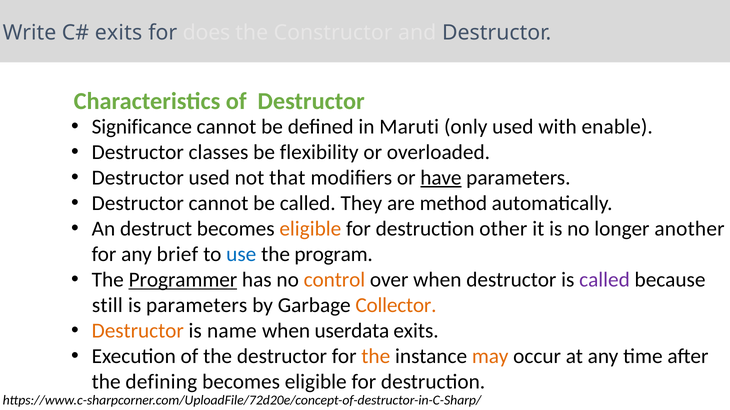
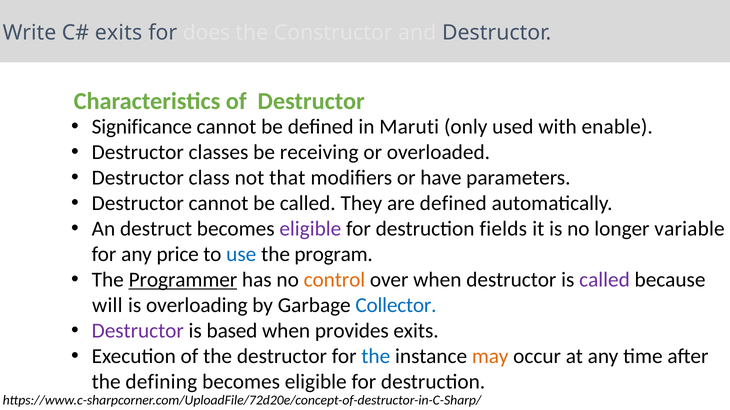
flexibility: flexibility -> receiving (319, 152)
Destructor used: used -> class (209, 178)
have underline: present -> none (441, 178)
are method: method -> defined (453, 204)
eligible colour: orange -> purple (310, 229)
other: other -> fields (503, 229)
another: another -> variable (690, 229)
brief: brief -> price (178, 255)
still: still -> will (107, 306)
is parameters: parameters -> overloading (197, 306)
Collector colour: orange -> blue (396, 306)
Destructor colour: orange -> purple (138, 331)
name: name -> based (232, 331)
userdata: userdata -> provides (352, 331)
the colour: orange -> blue (376, 357)
